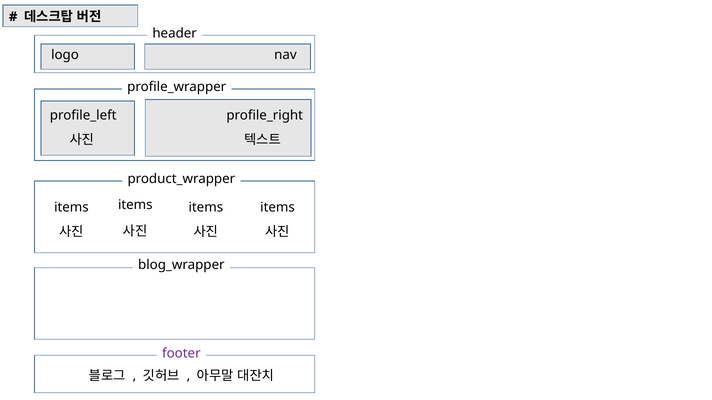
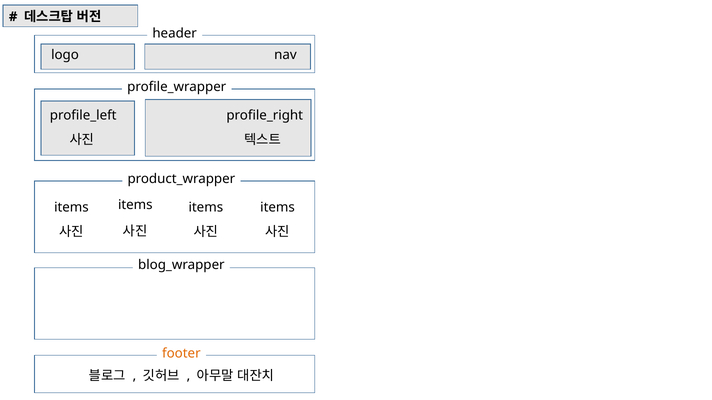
footer colour: purple -> orange (181, 354)
